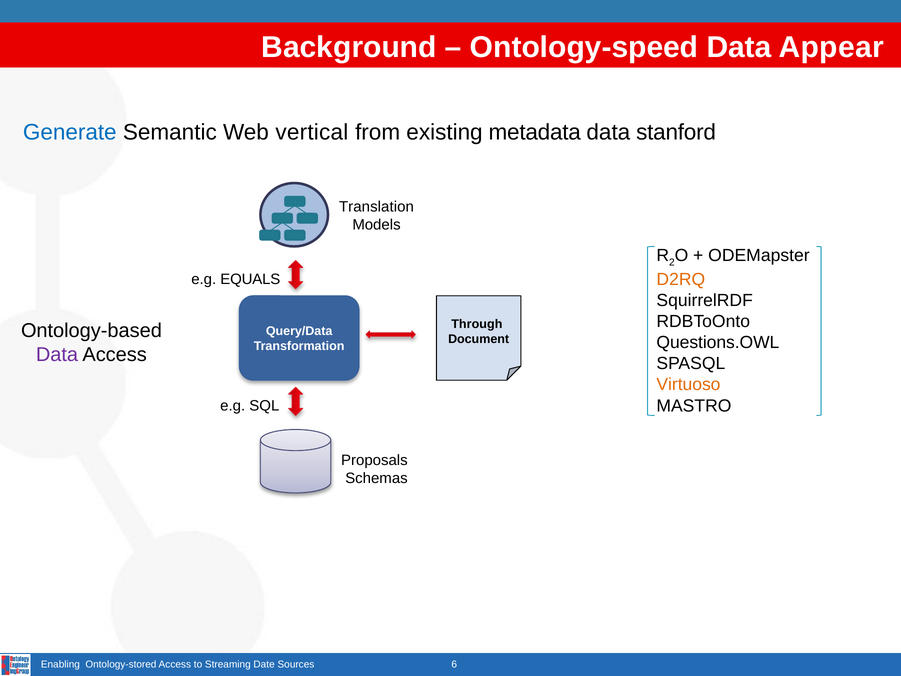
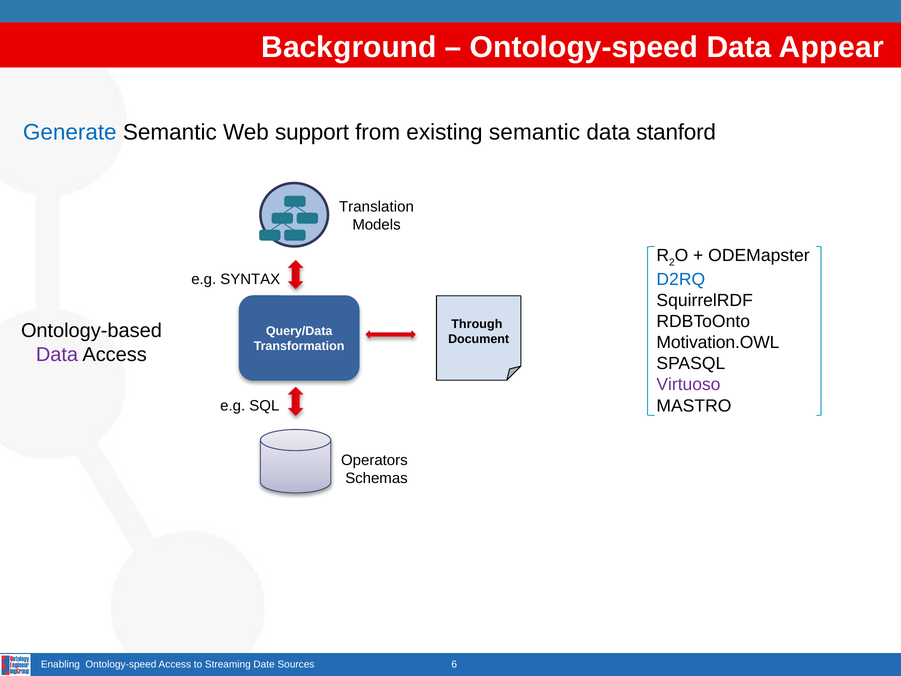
vertical: vertical -> support (312, 132)
existing metadata: metadata -> semantic (535, 132)
D2RQ colour: orange -> blue (681, 279)
EQUALS: EQUALS -> SYNTAX (250, 279)
Questions.OWL: Questions.OWL -> Motivation.OWL (718, 342)
Virtuoso colour: orange -> purple (688, 385)
Proposals: Proposals -> Operators (374, 460)
Enabling Ontology-stored: Ontology-stored -> Ontology-speed (121, 664)
